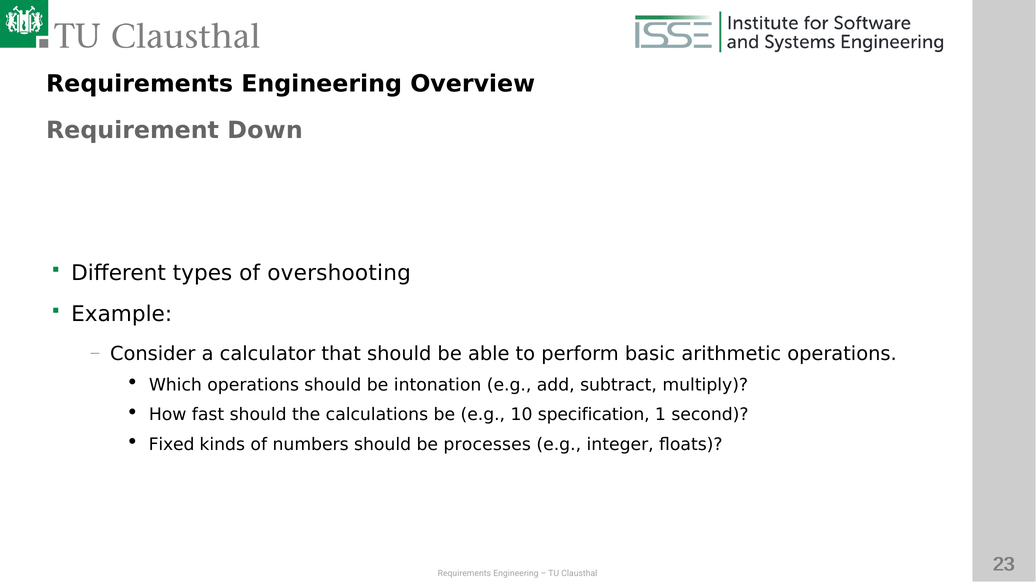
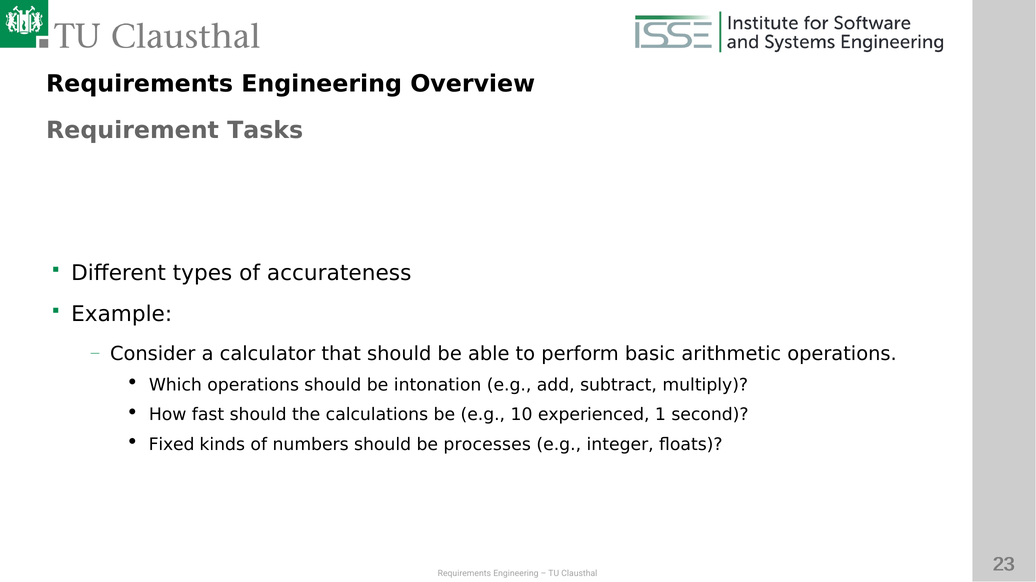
Down: Down -> Tasks (265, 130)
overshooting: overshooting -> accurateness (339, 273)
specification: specification -> experienced (594, 415)
